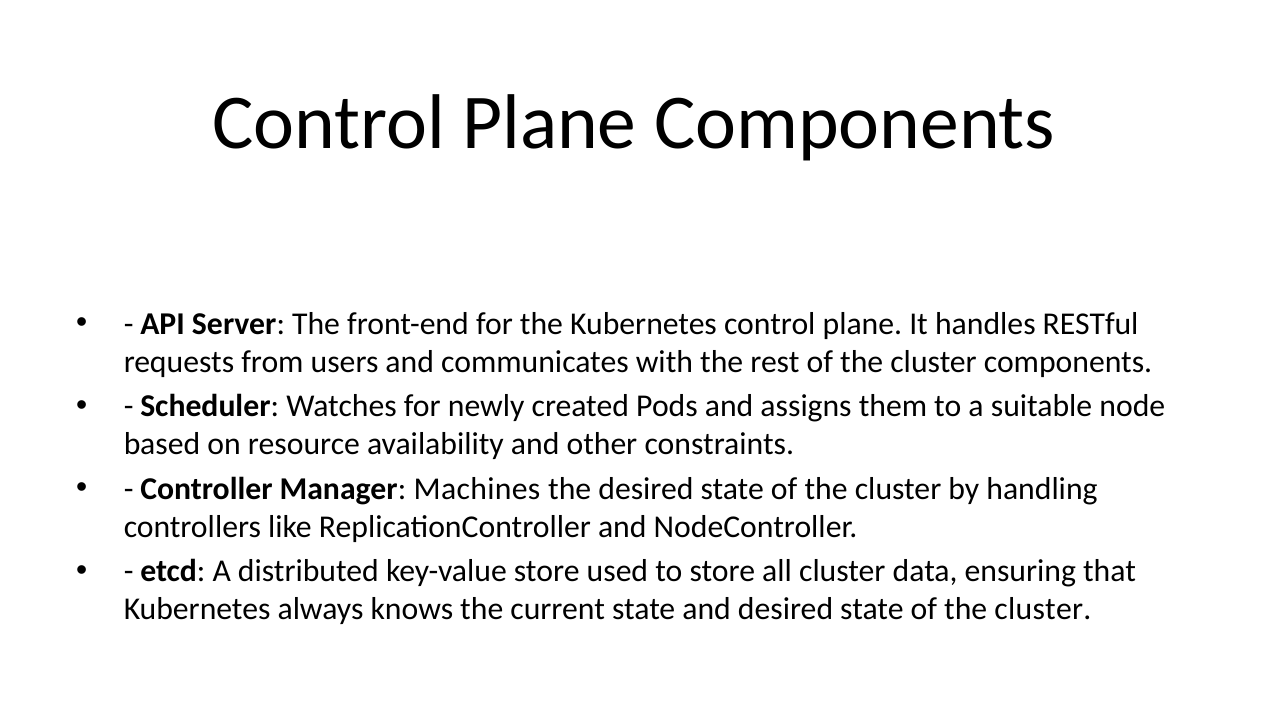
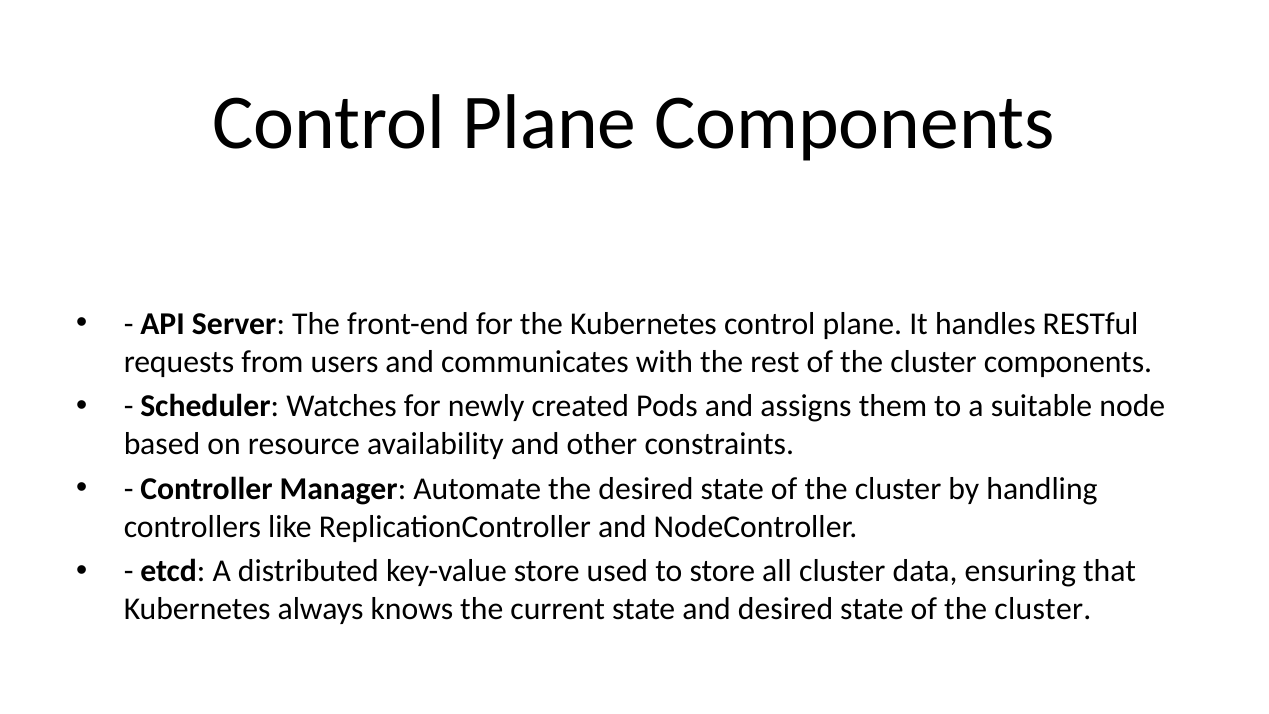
Machines: Machines -> Automate (477, 489)
